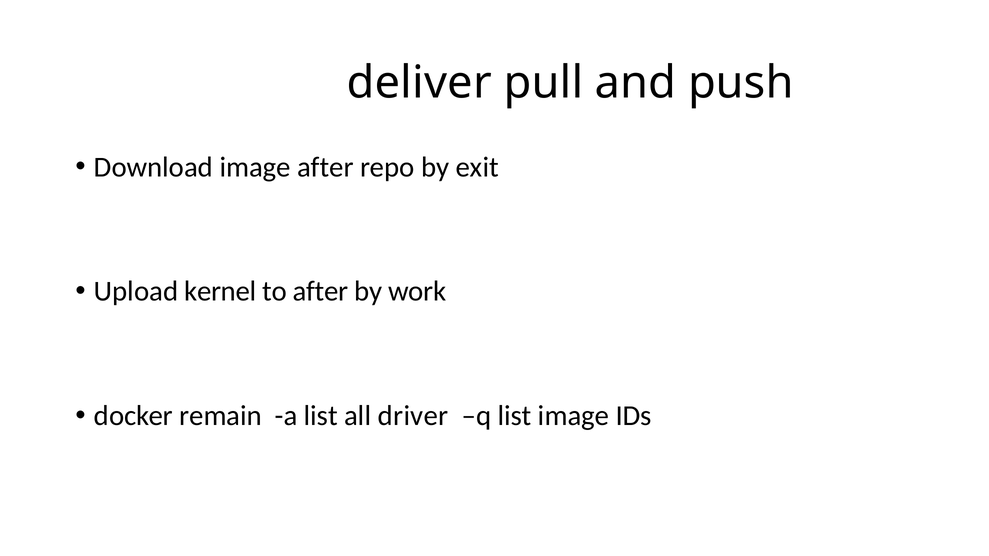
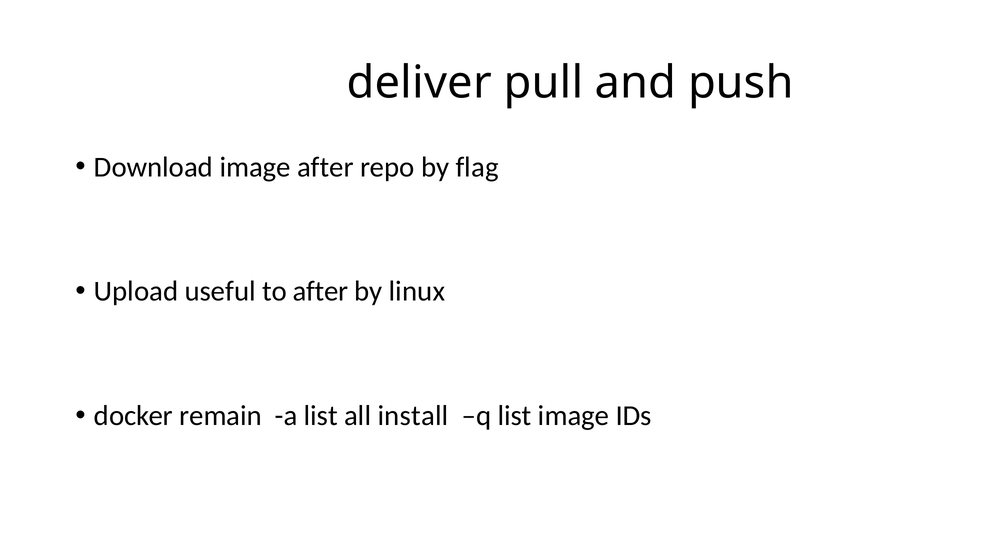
exit: exit -> flag (477, 167)
kernel: kernel -> useful (220, 292)
work: work -> linux (417, 292)
driver: driver -> install (413, 416)
